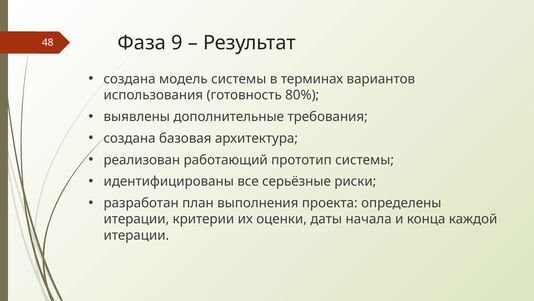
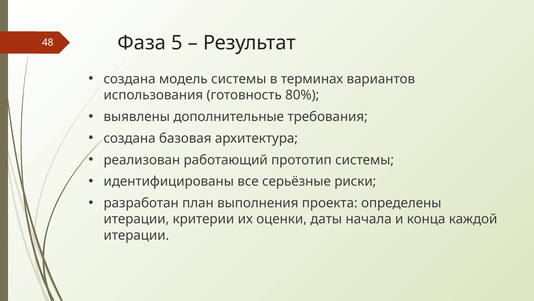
9: 9 -> 5 (177, 43)
